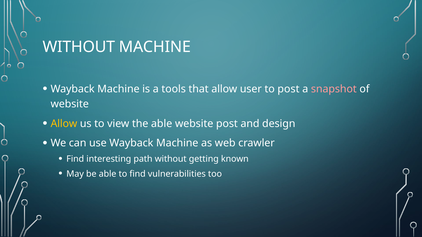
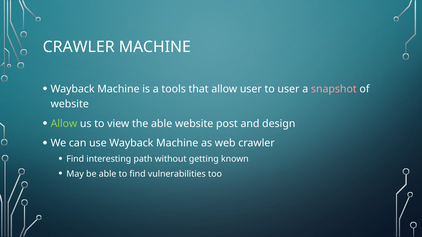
WITHOUT: WITHOUT -> CRAWLER (79, 47)
to post: post -> user (289, 89)
Allow colour: yellow -> light green (64, 124)
